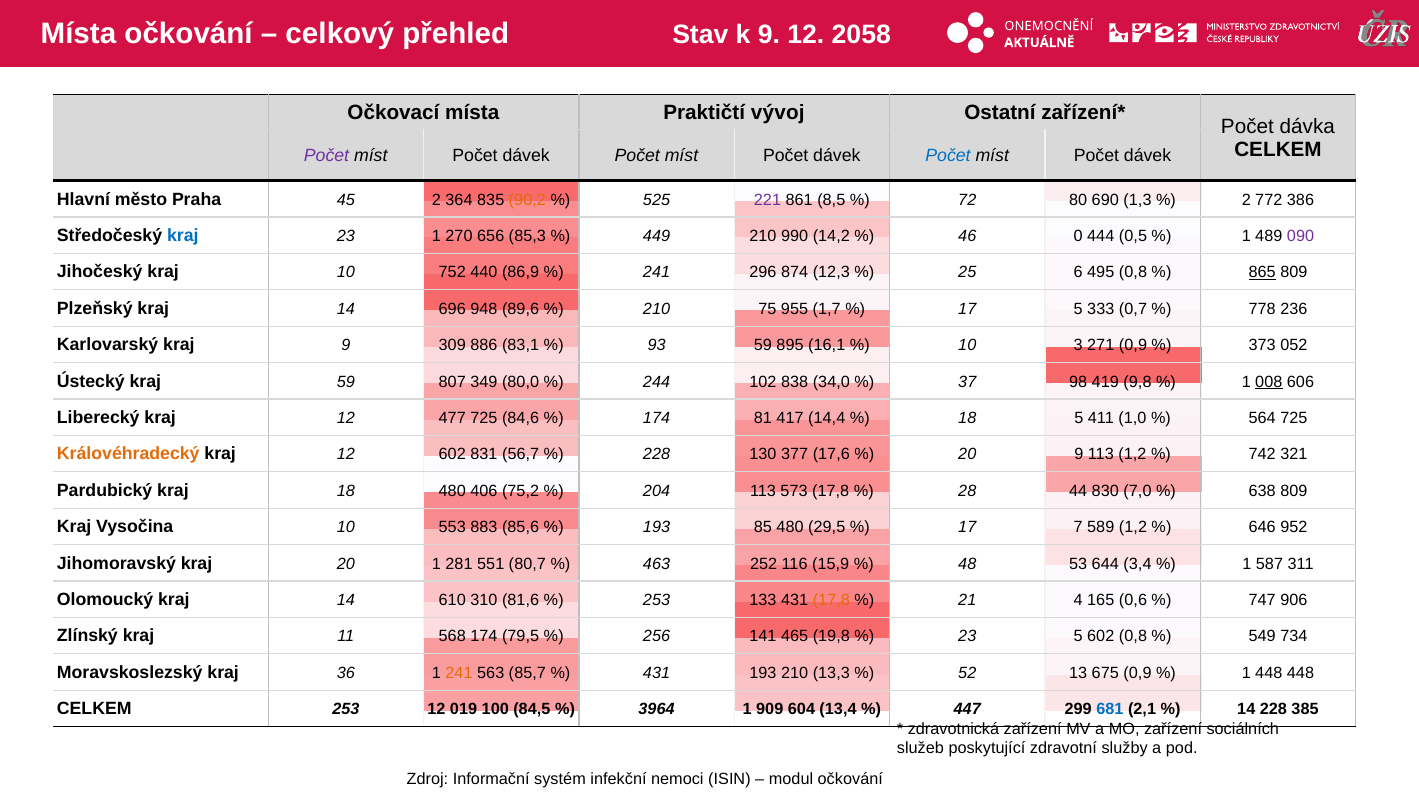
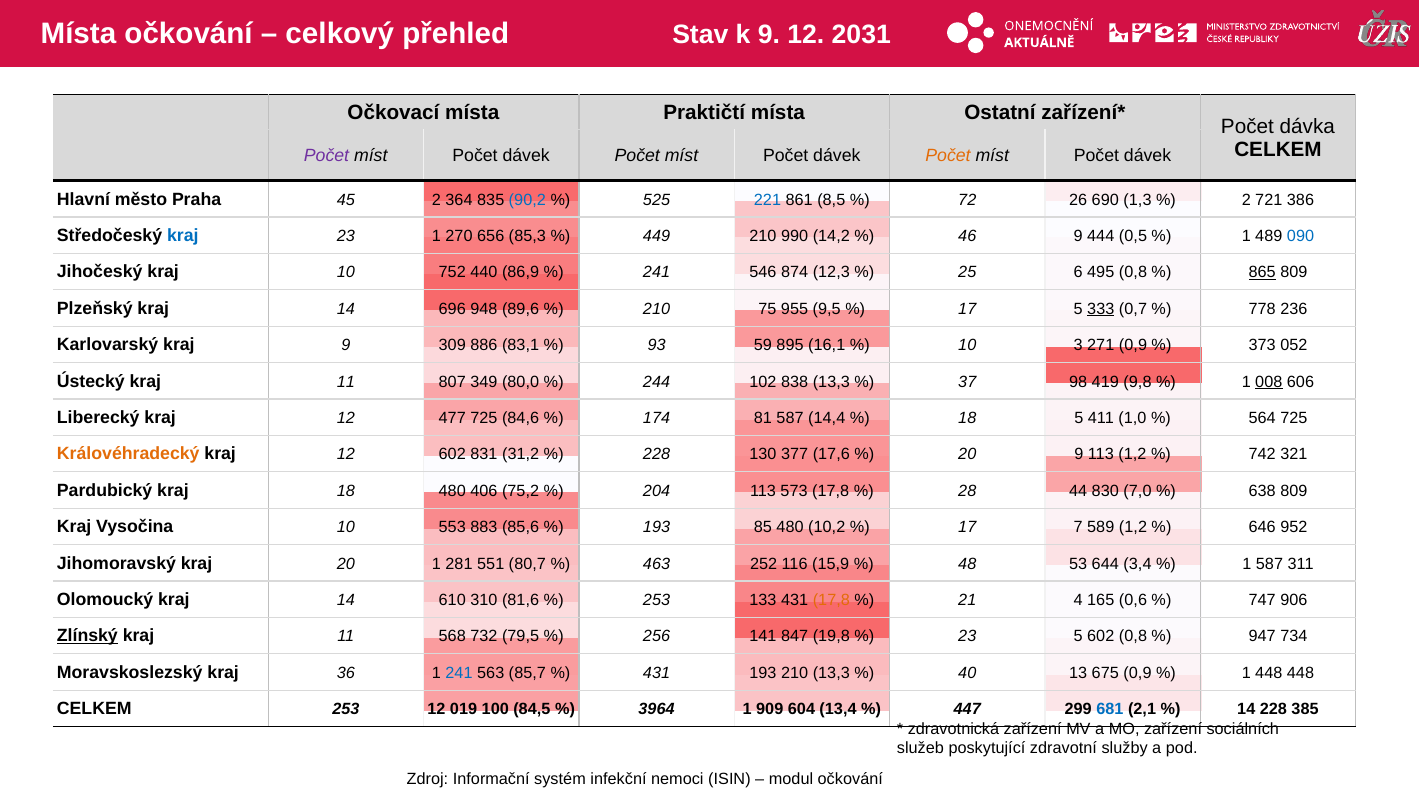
2058: 2058 -> 2031 (861, 35)
Praktičtí vývoj: vývoj -> místa (778, 113)
Počet colour: blue -> orange (948, 156)
90,2 colour: orange -> blue (527, 200)
221 colour: purple -> blue (767, 200)
80: 80 -> 26 (1078, 200)
772: 772 -> 721 (1269, 200)
46 0: 0 -> 9 (1078, 236)
090 colour: purple -> blue (1301, 236)
296: 296 -> 546 (763, 273)
1,7: 1,7 -> 9,5 (827, 309)
333 underline: none -> present (1101, 309)
Ústecký kraj 59: 59 -> 11 (346, 382)
838 34,0: 34,0 -> 13,3 (831, 382)
81 417: 417 -> 587 (790, 418)
56,7: 56,7 -> 31,2 (521, 455)
29,5: 29,5 -> 10,2 (827, 527)
Zlínský underline: none -> present (87, 636)
568 174: 174 -> 732 (484, 637)
465: 465 -> 847 (795, 637)
549: 549 -> 947 (1262, 637)
241 colour: orange -> blue (459, 673)
52: 52 -> 40 (967, 673)
